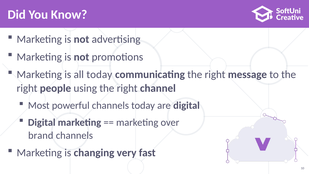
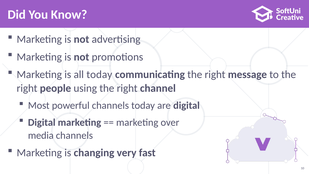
brand: brand -> media (41, 135)
